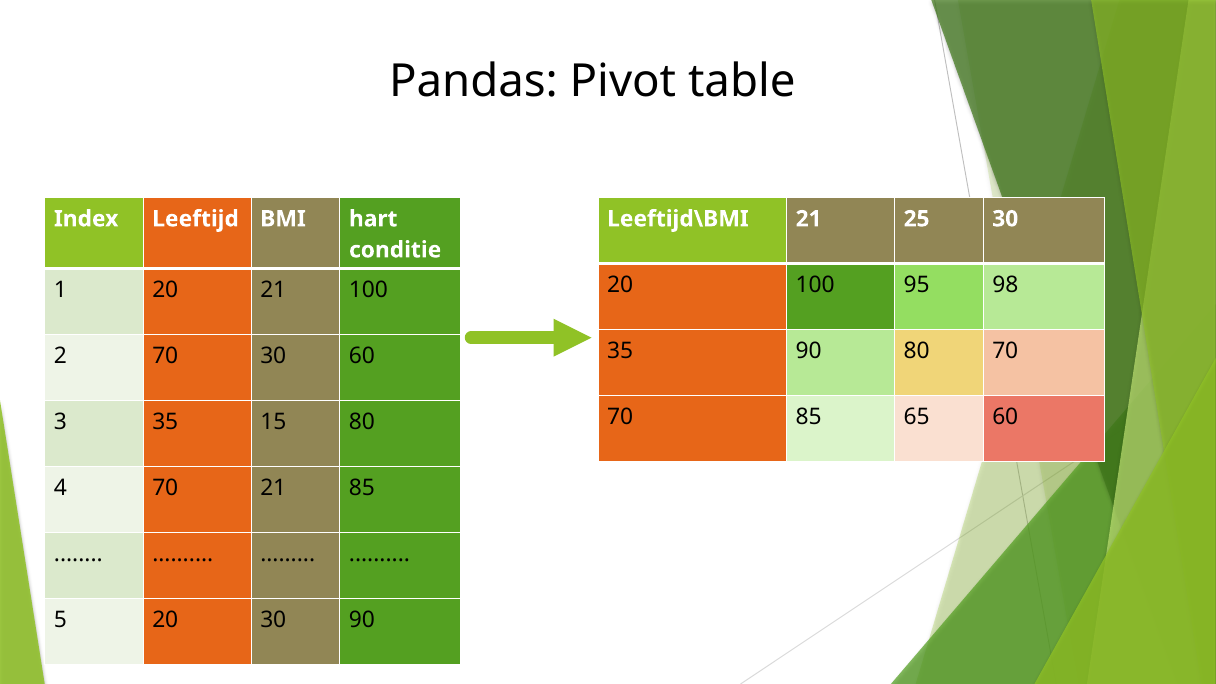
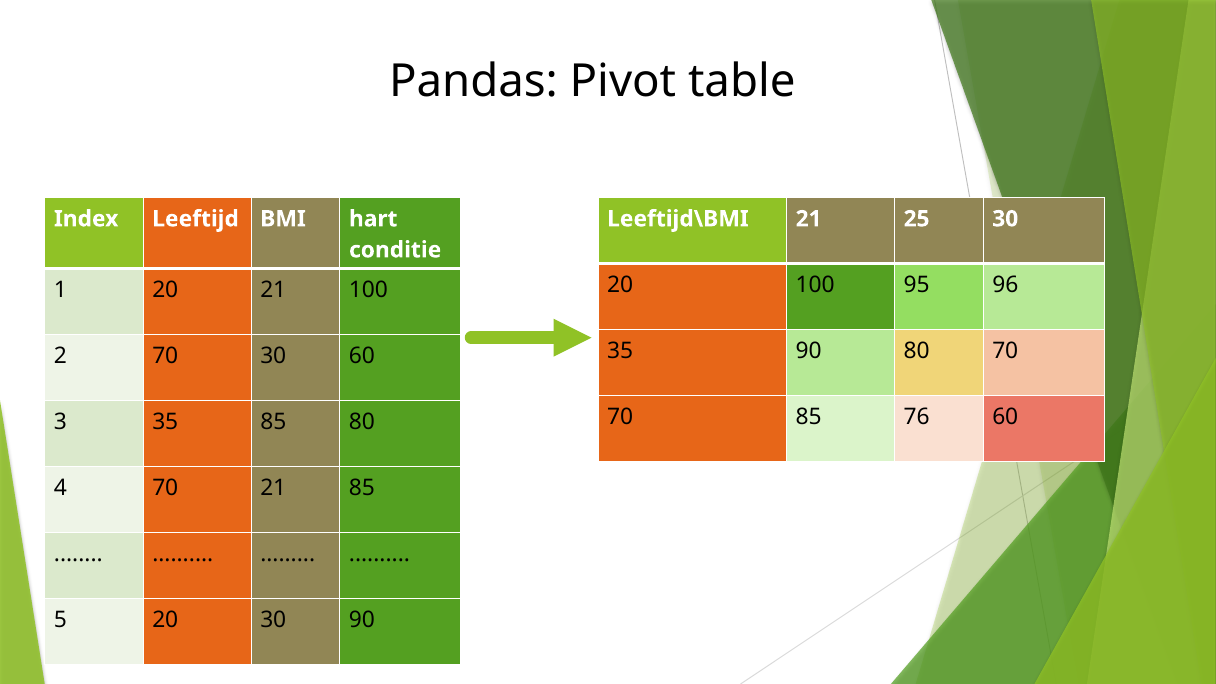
98: 98 -> 96 (1005, 285)
65: 65 -> 76 (917, 417)
35 15: 15 -> 85 (273, 422)
